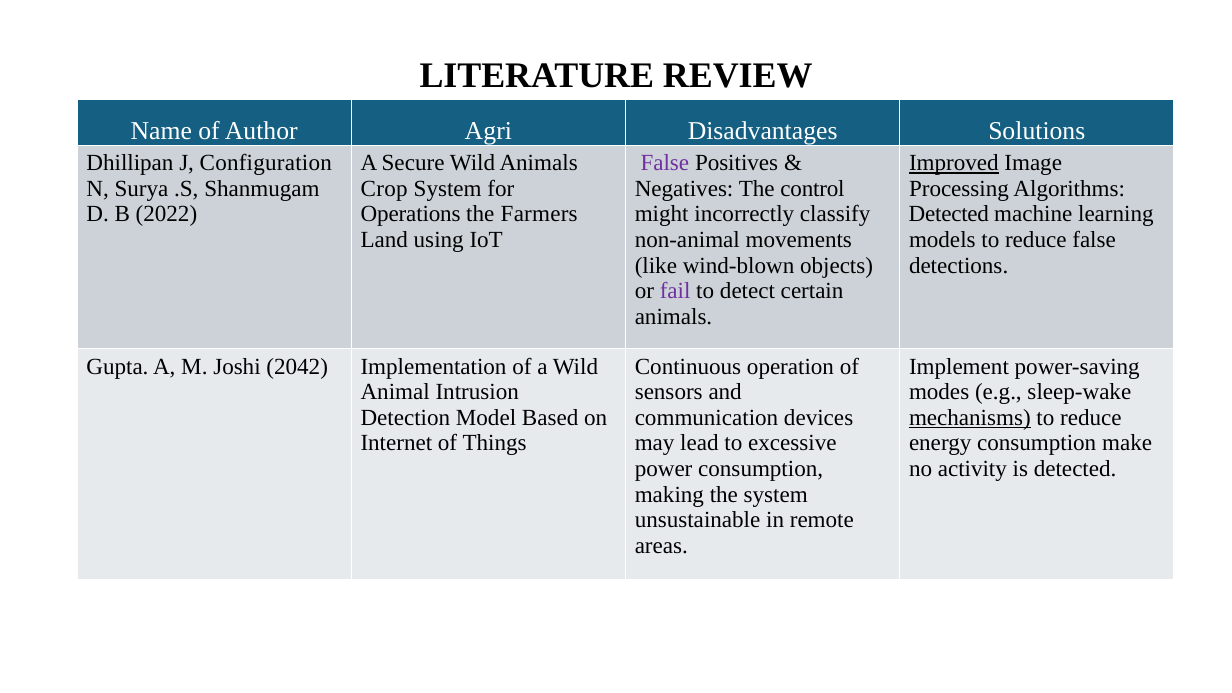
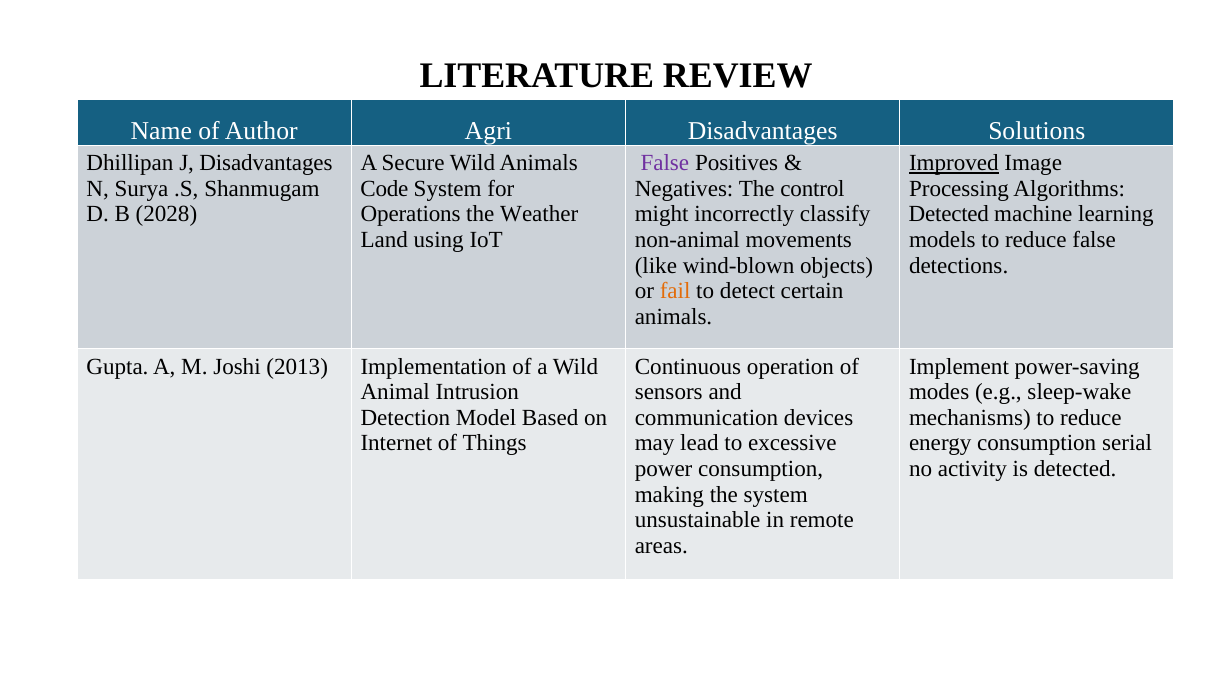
J Configuration: Configuration -> Disadvantages (266, 163)
Crop: Crop -> Code (384, 189)
2022: 2022 -> 2028 (166, 214)
Farmers: Farmers -> Weather (539, 214)
fail colour: purple -> orange (675, 291)
2042: 2042 -> 2013 (297, 367)
mechanisms underline: present -> none (970, 418)
make: make -> serial (1127, 443)
